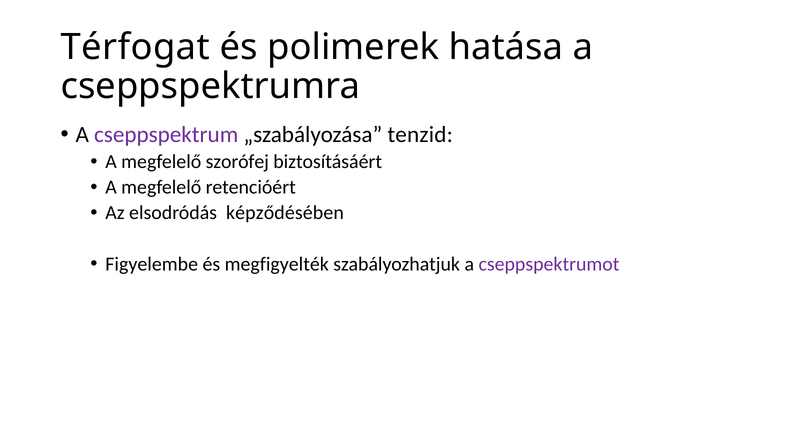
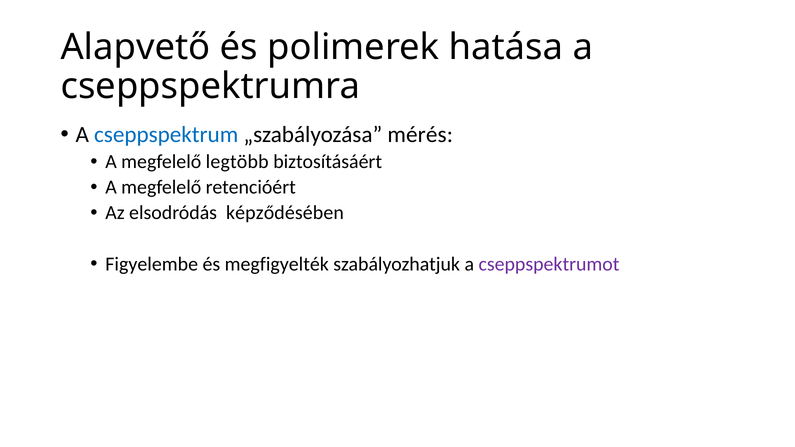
Térfogat: Térfogat -> Alapvető (135, 47)
cseppspektrum colour: purple -> blue (166, 134)
tenzid: tenzid -> mérés (420, 134)
szorófej: szorófej -> legtöbb (237, 162)
